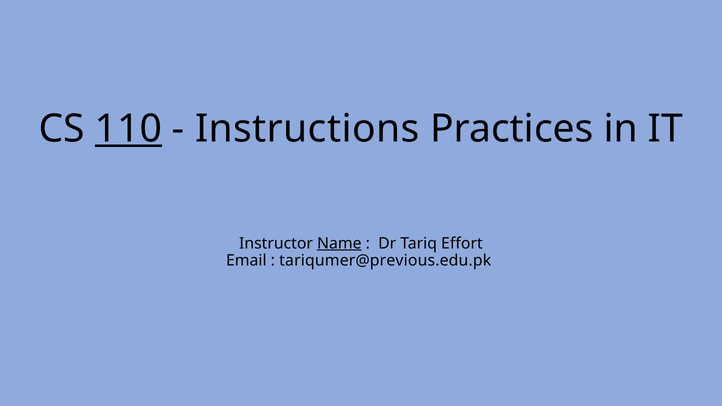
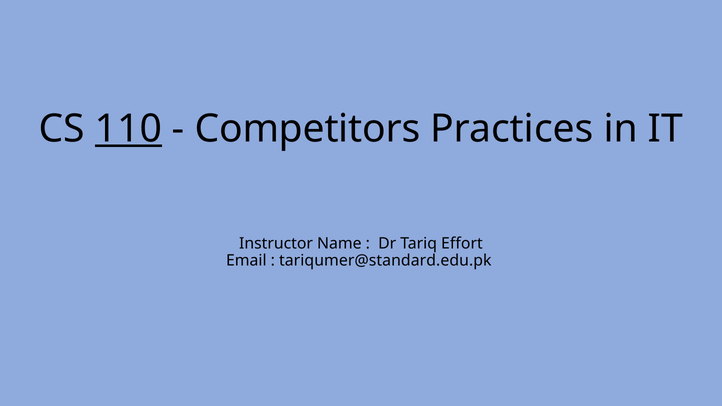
Instructions: Instructions -> Competitors (308, 129)
Name underline: present -> none (339, 243)
tariqumer@previous.edu.pk: tariqumer@previous.edu.pk -> tariqumer@standard.edu.pk (385, 260)
